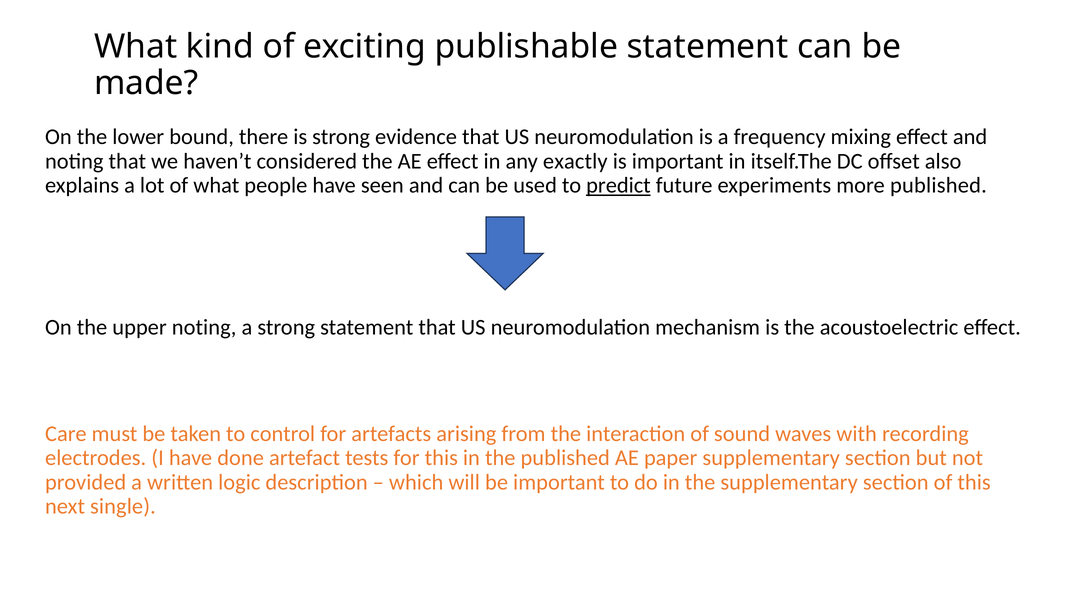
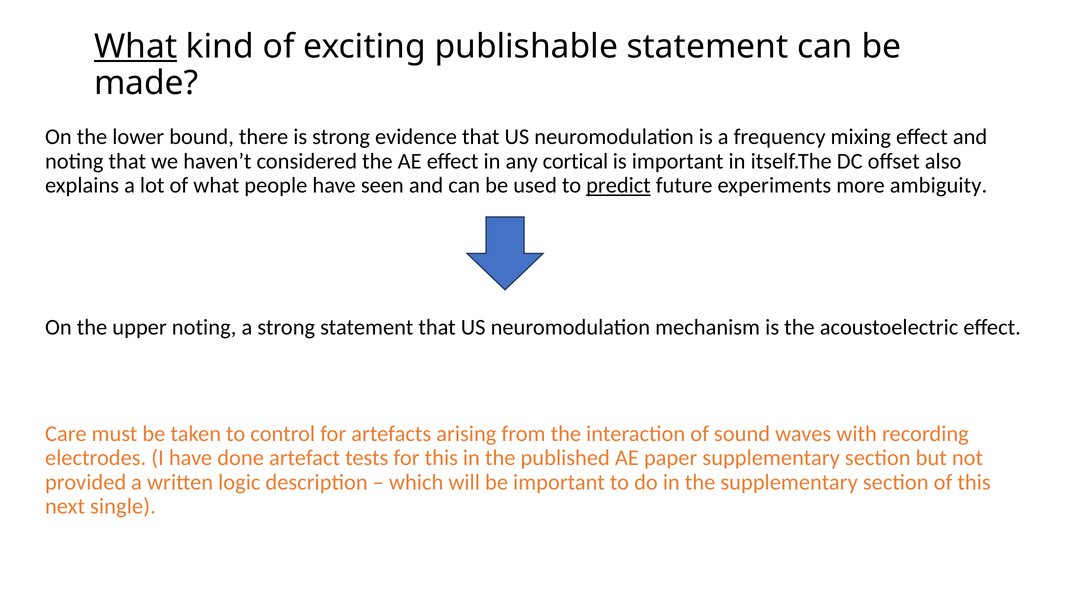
What underline: none -> present (136, 47)
exactly: exactly -> cortical (575, 161)
more published: published -> ambiguity (939, 185)
